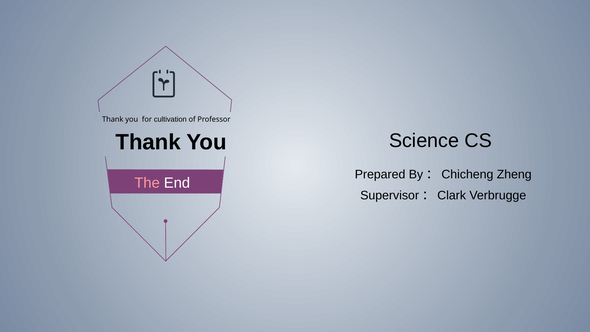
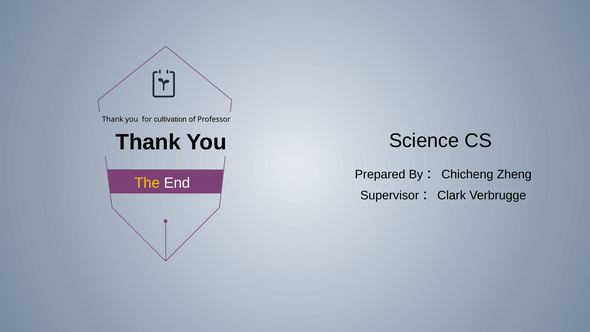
The colour: pink -> yellow (147, 183)
